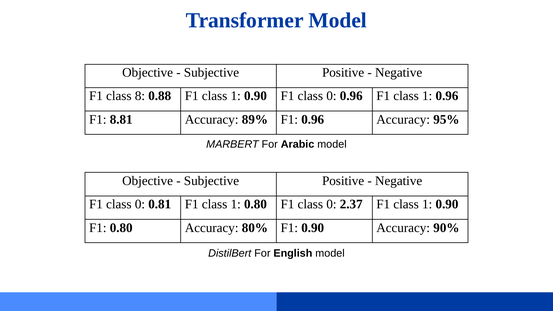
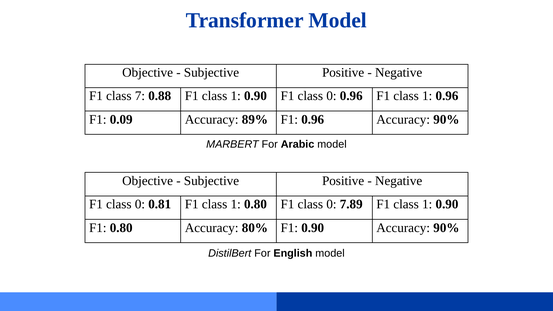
8: 8 -> 7 (140, 96)
8.81: 8.81 -> 0.09 (121, 119)
0.96 Accuracy 95%: 95% -> 90% (446, 119)
2.37: 2.37 -> 7.89 (351, 204)
